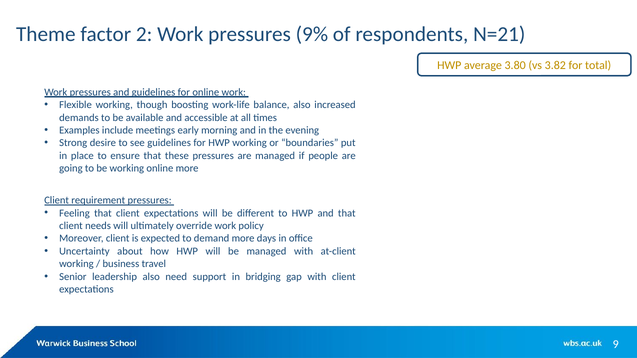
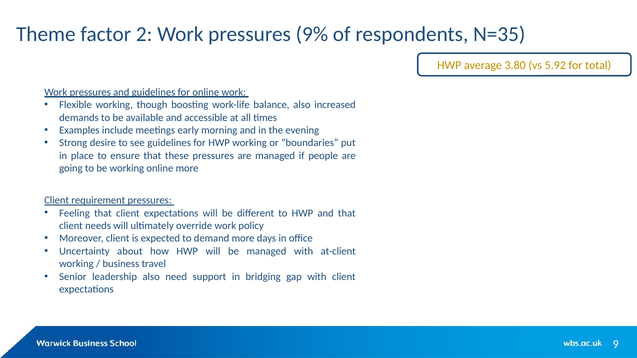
N=21: N=21 -> N=35 (499, 34)
3.82: 3.82 -> 5.92 (555, 65)
